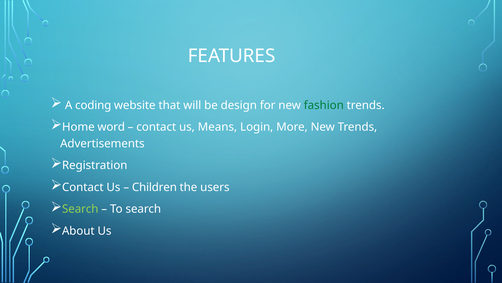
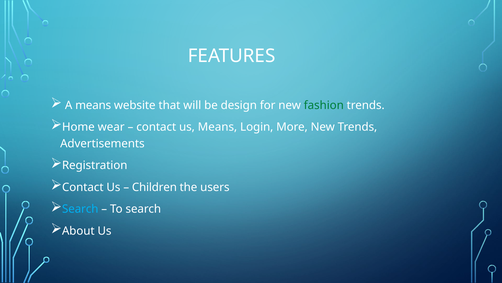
A coding: coding -> means (93, 105)
word: word -> wear (111, 127)
Search colour: light green -> light blue (80, 209)
